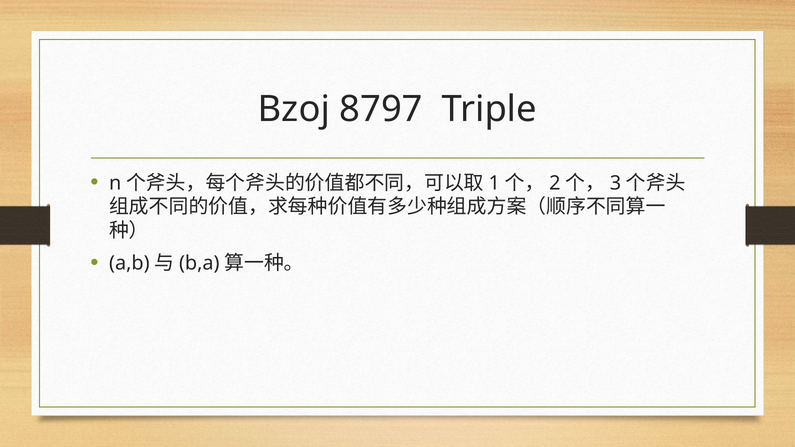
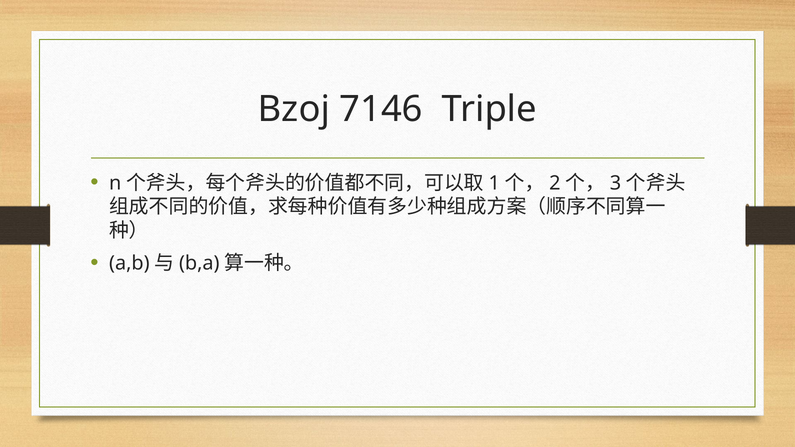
8797: 8797 -> 7146 (381, 109)
